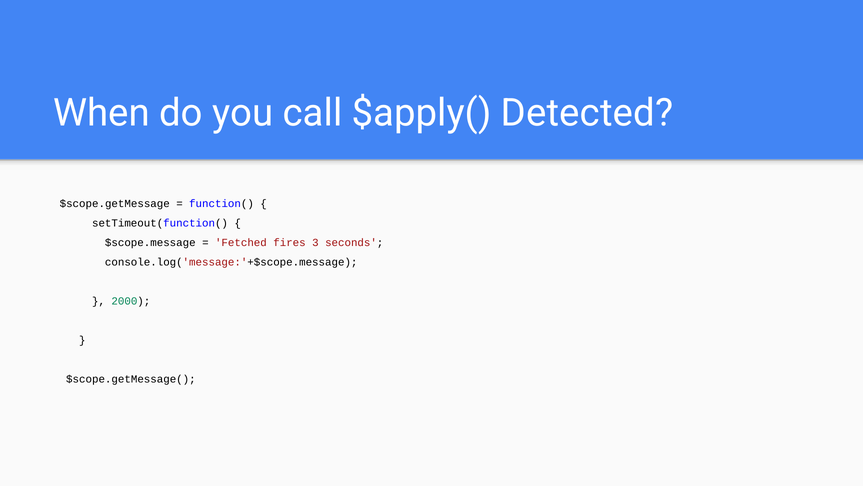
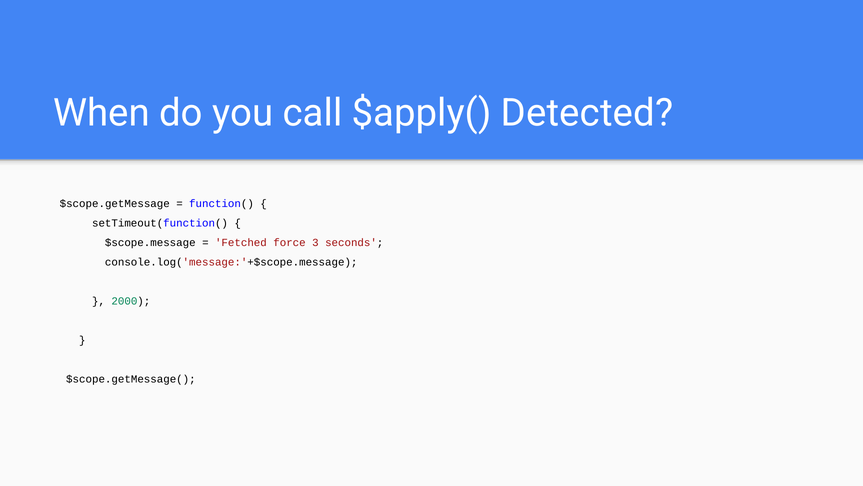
fires: fires -> force (290, 242)
